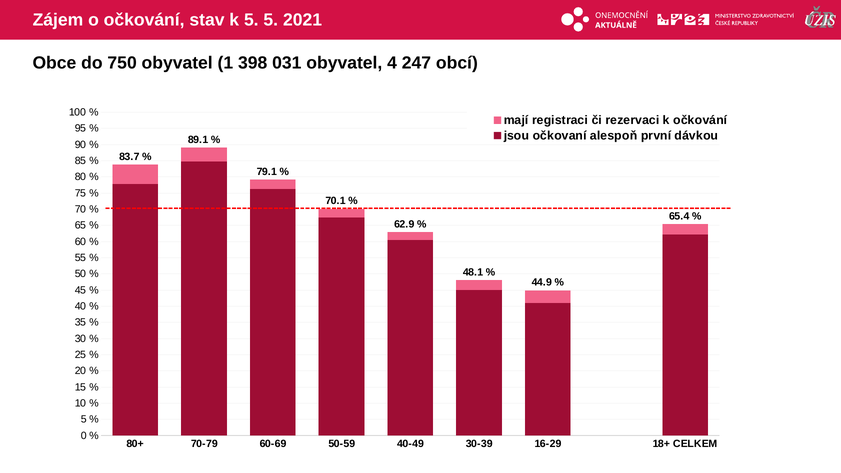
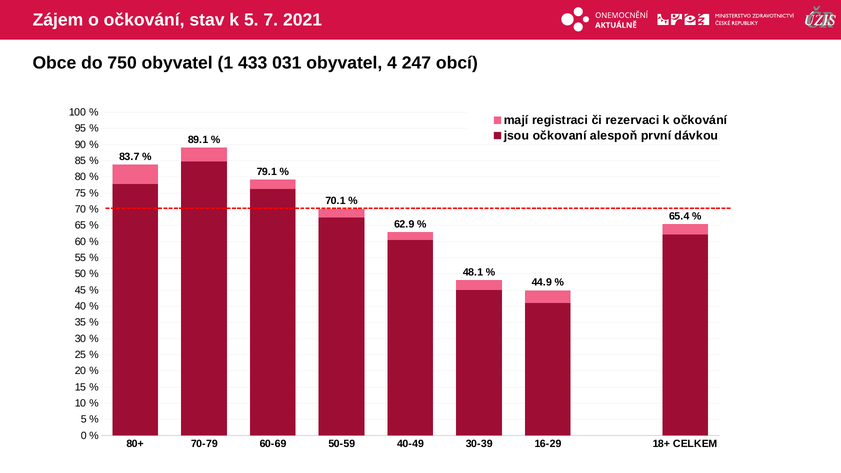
5 5: 5 -> 7 (271, 20)
398: 398 -> 433 (253, 63)
